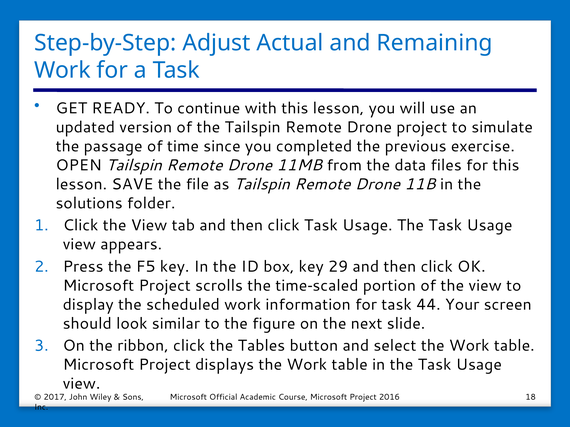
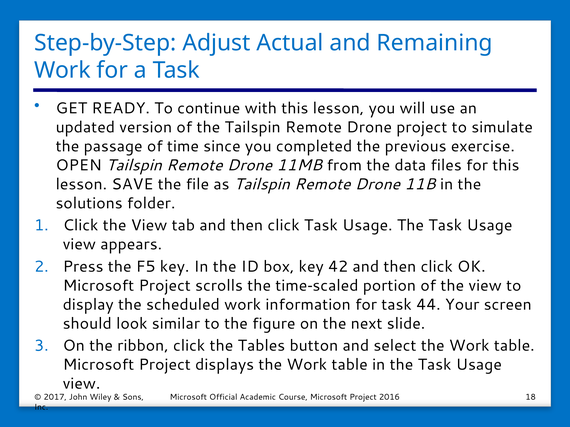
29: 29 -> 42 (338, 267)
